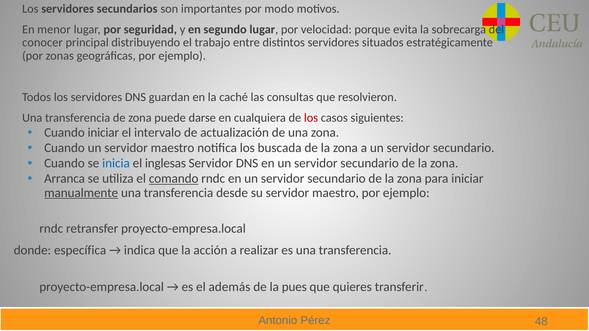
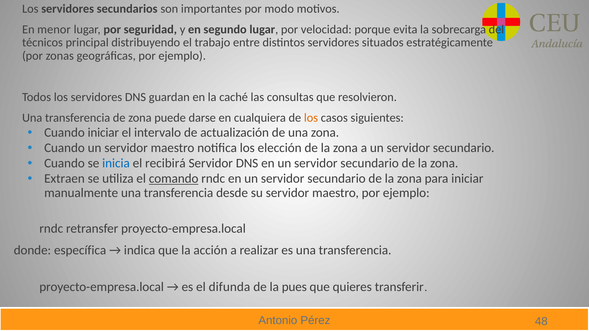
conocer: conocer -> técnicos (42, 43)
los colour: red -> orange (311, 118)
buscada: buscada -> elección (280, 148)
inglesas: inglesas -> recibirá (165, 163)
Arranca: Arranca -> Extraen (64, 179)
manualmente underline: present -> none (81, 193)
además: además -> difunda (229, 287)
